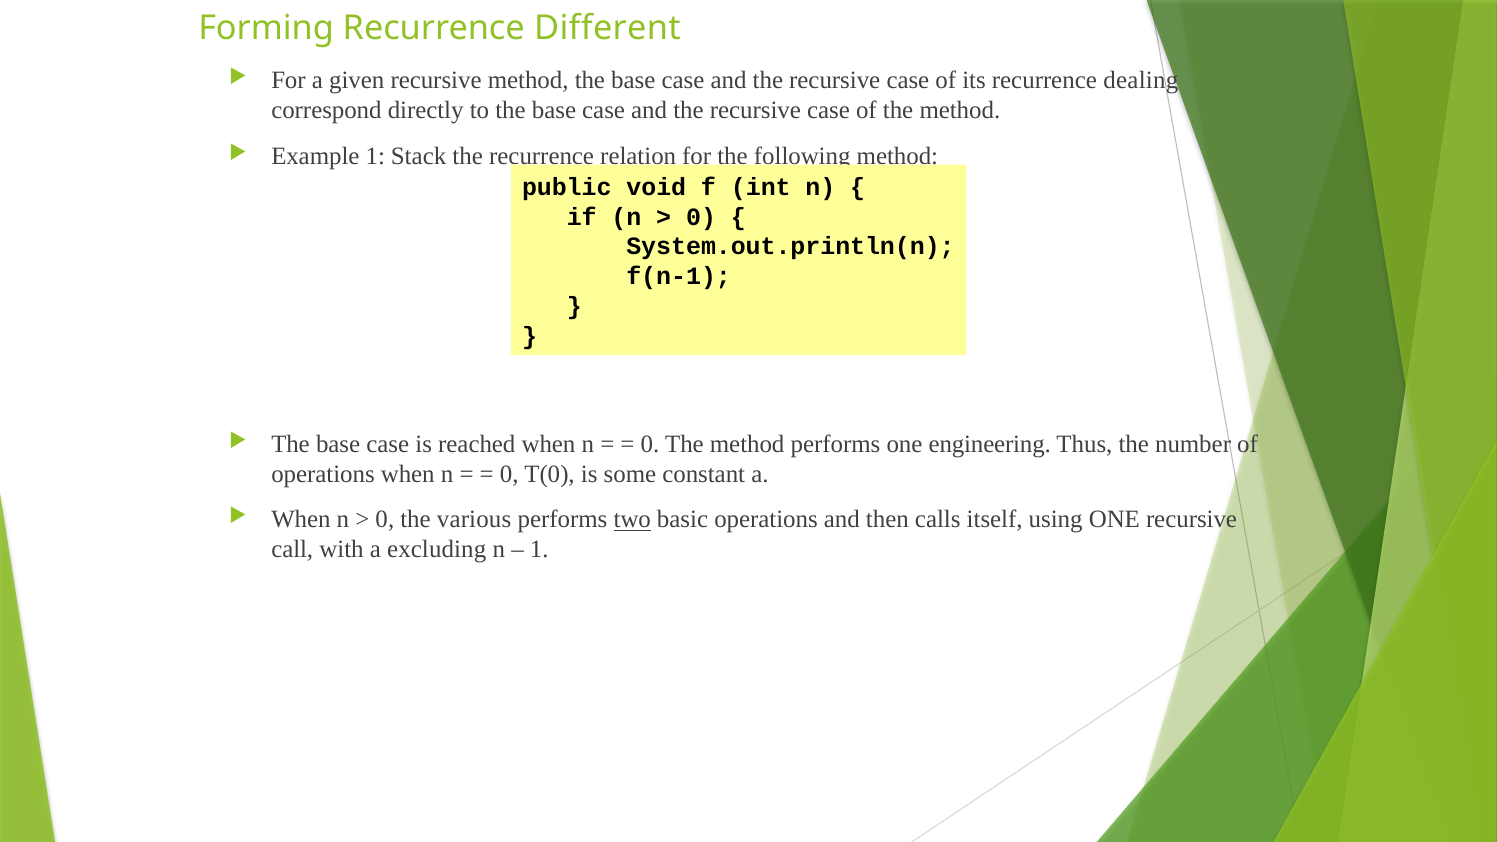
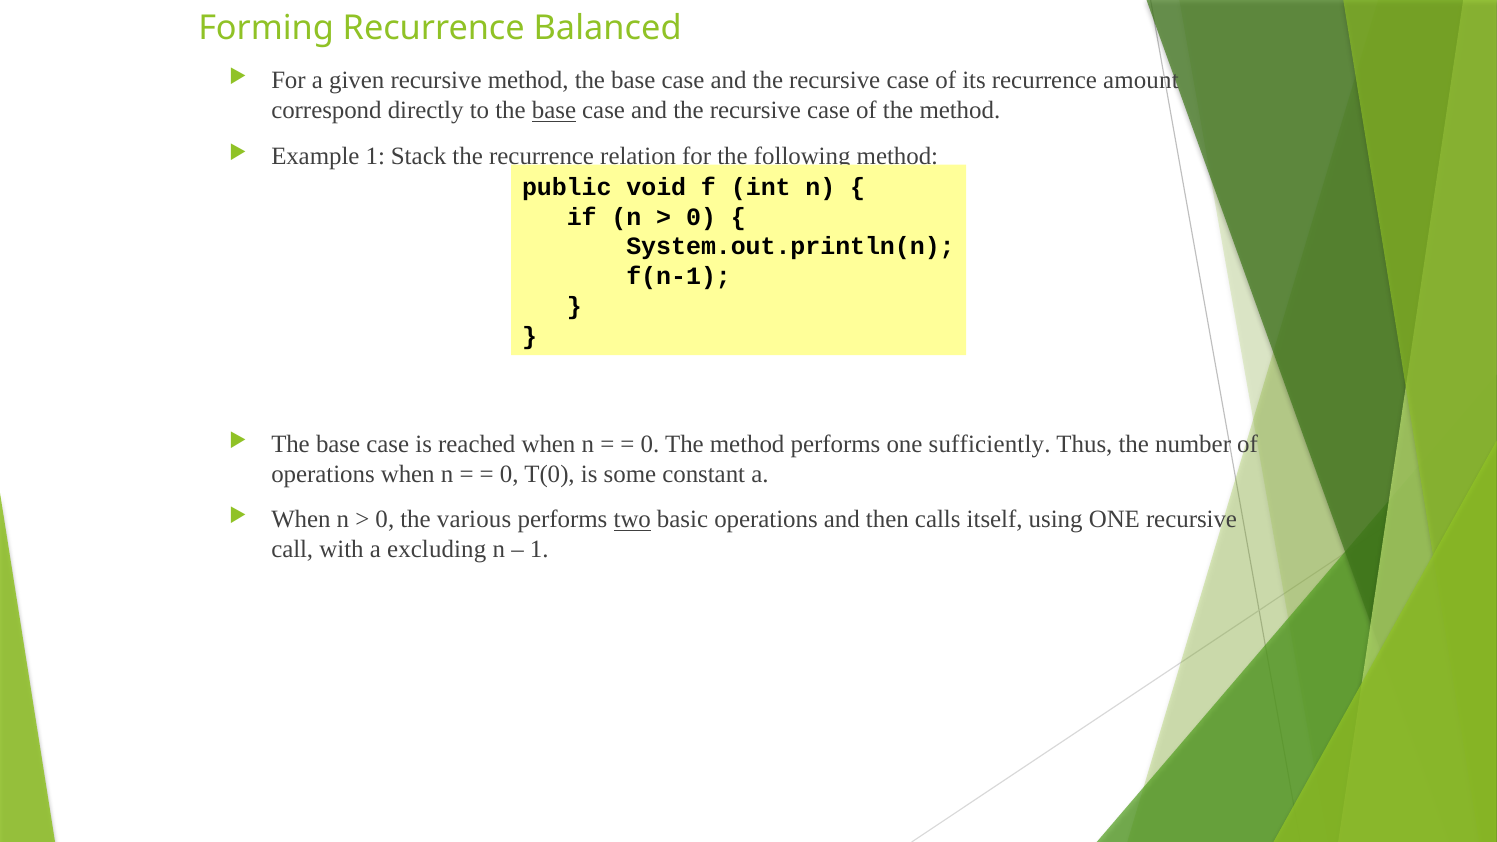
Different: Different -> Balanced (608, 29)
dealing: dealing -> amount (1141, 81)
base underline: none -> present (554, 111)
engineering: engineering -> sufficiently (990, 444)
